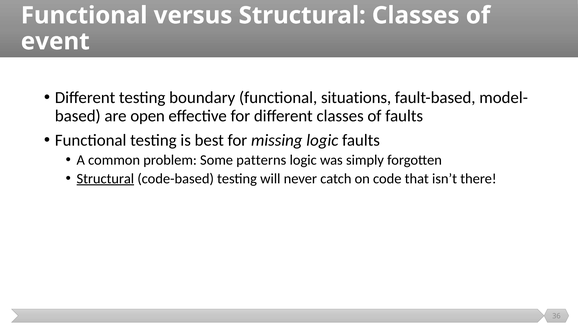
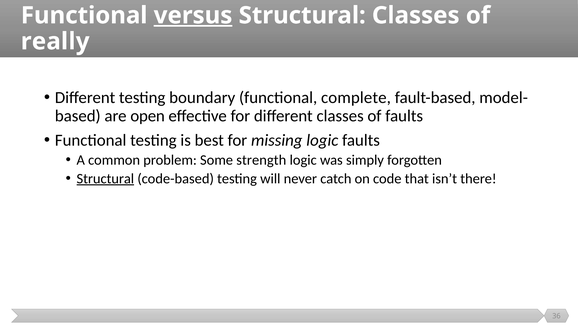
versus underline: none -> present (193, 15)
event: event -> really (55, 41)
situations: situations -> complete (356, 98)
patterns: patterns -> strength (261, 160)
